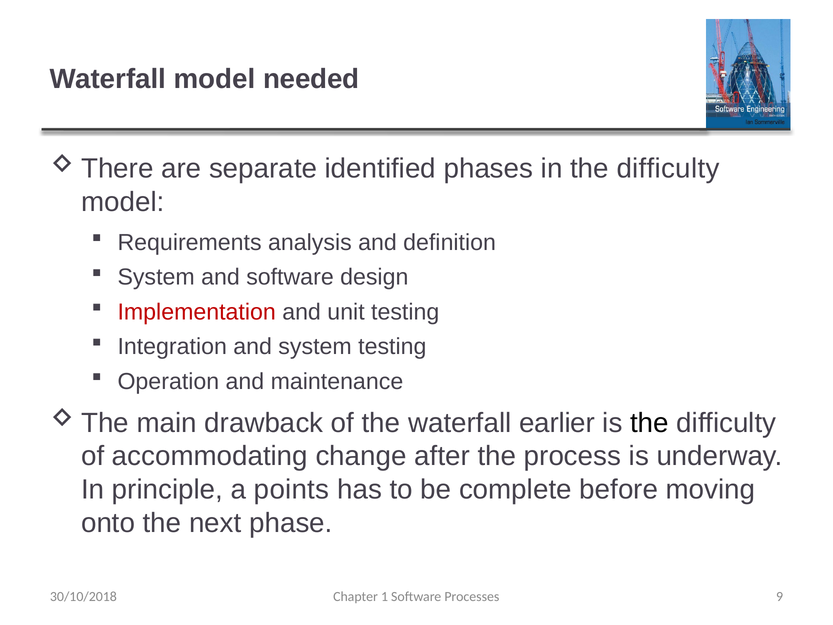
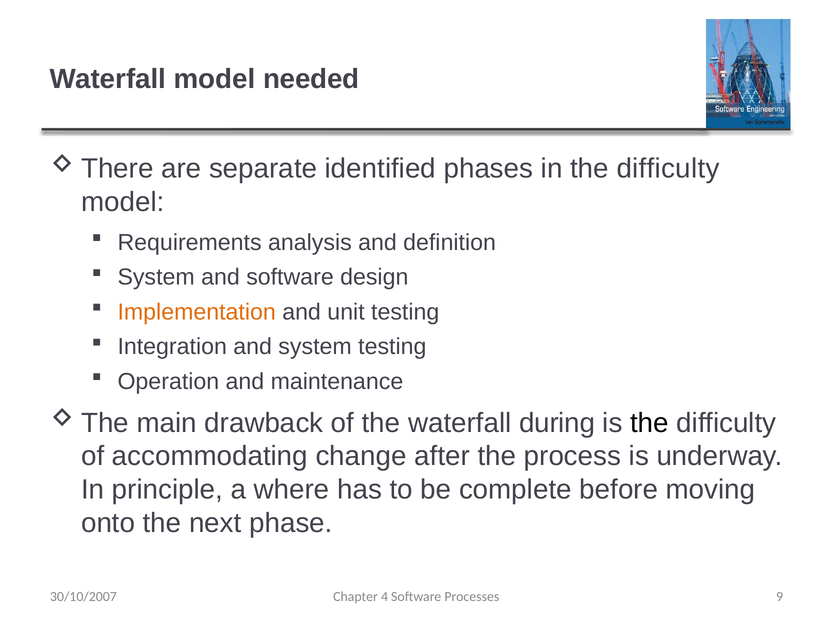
Implementation colour: red -> orange (197, 312)
earlier: earlier -> during (557, 423)
points: points -> where (292, 489)
30/10/2018: 30/10/2018 -> 30/10/2007 (83, 597)
1: 1 -> 4 (385, 597)
